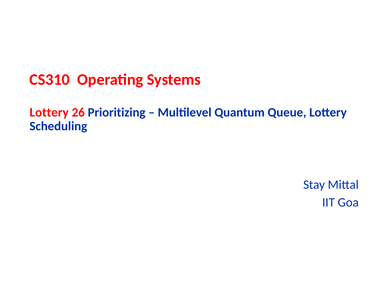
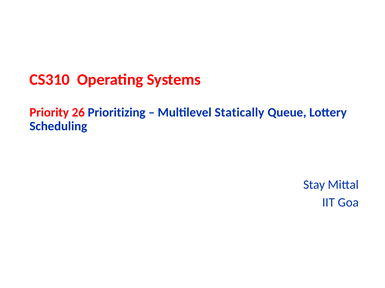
Lottery: Lottery -> Priority (49, 113)
Quantum: Quantum -> Statically (239, 113)
